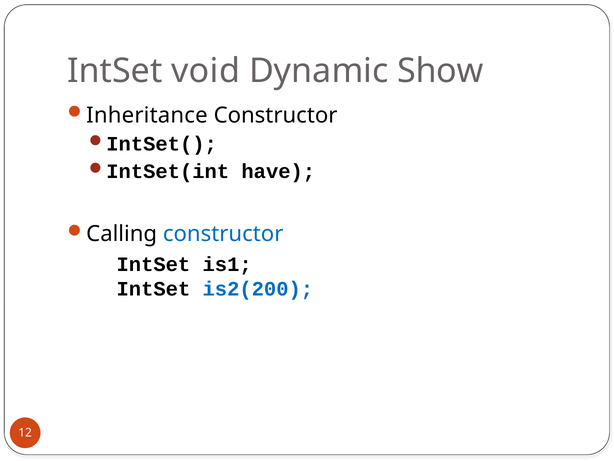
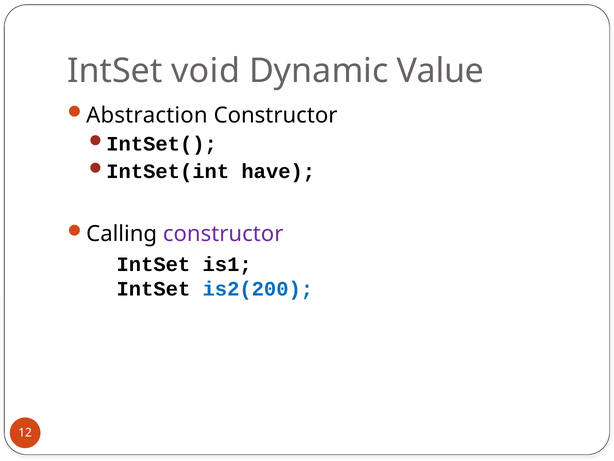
Show: Show -> Value (440, 71)
Inheritance: Inheritance -> Abstraction (147, 115)
constructor colour: blue -> purple (223, 234)
